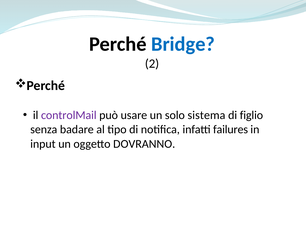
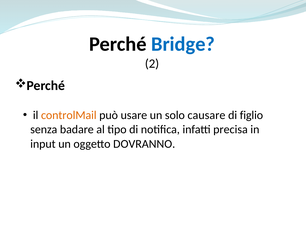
controlMail colour: purple -> orange (69, 115)
sistema: sistema -> causare (206, 115)
failures: failures -> precisa (230, 129)
